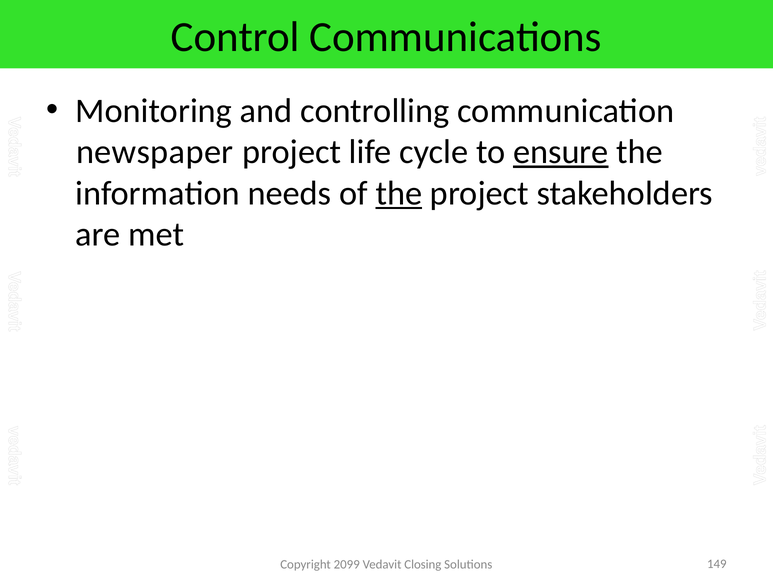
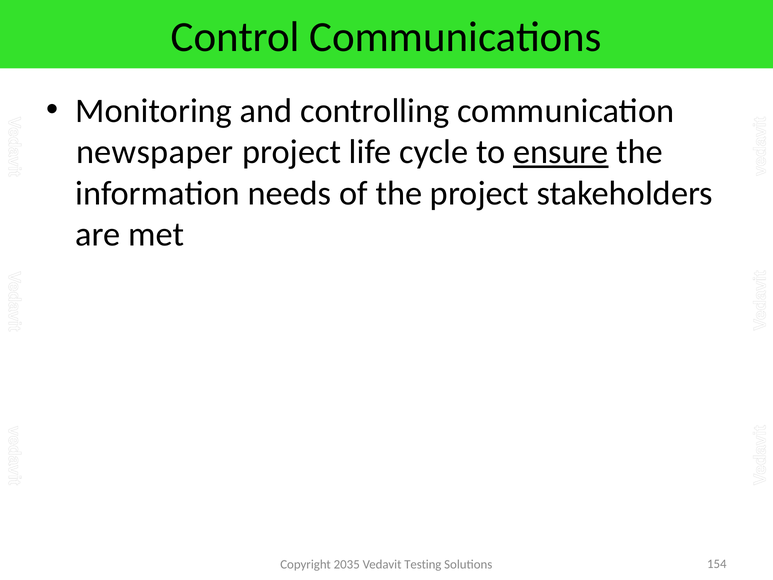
the underline: present -> none (399, 193)
2099: 2099 -> 2035 (347, 564)
Closing: Closing -> Testing (423, 564)
149: 149 -> 154 (717, 564)
